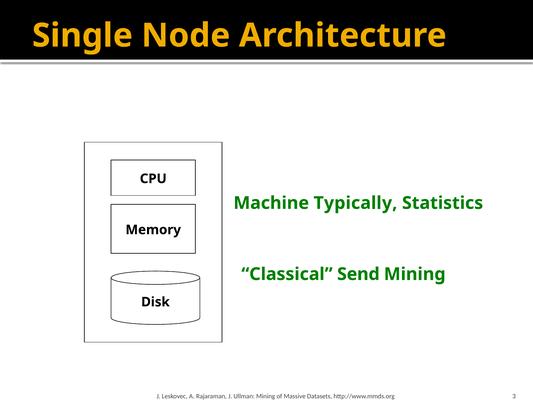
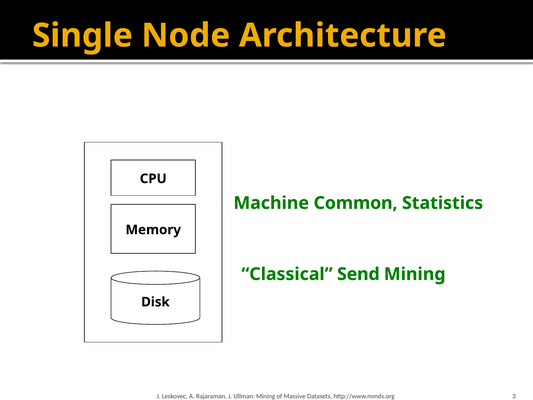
Typically: Typically -> Common (356, 203)
